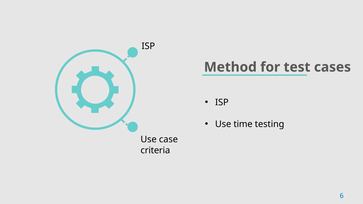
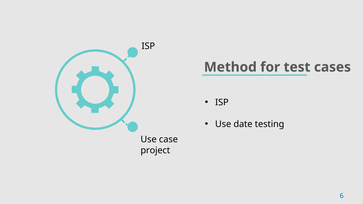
time: time -> date (243, 124)
criteria: criteria -> project (155, 151)
